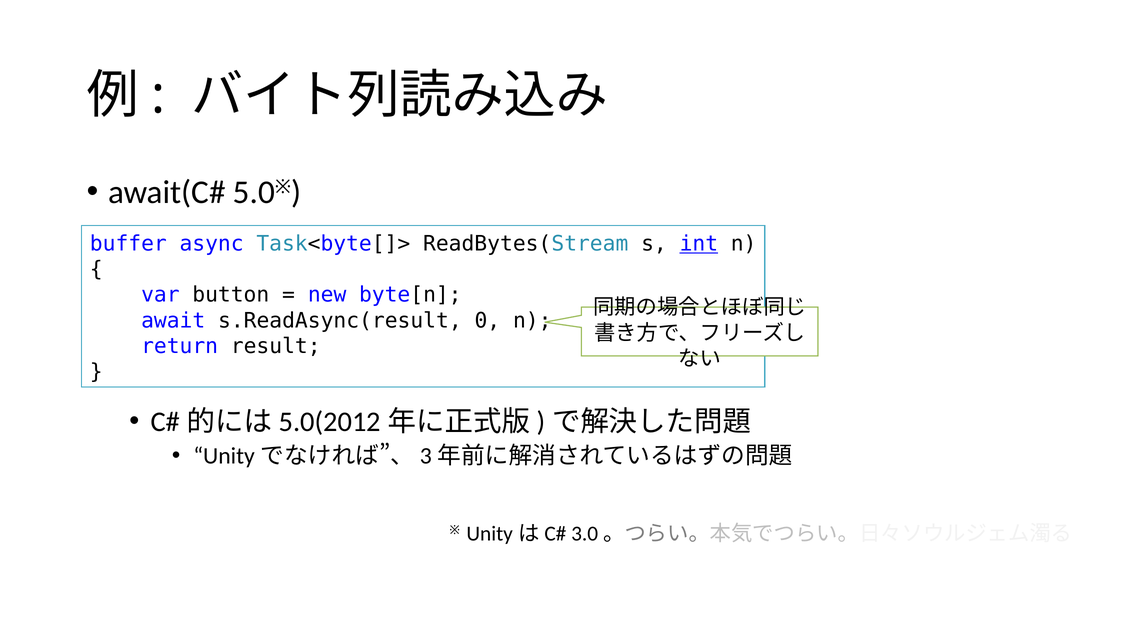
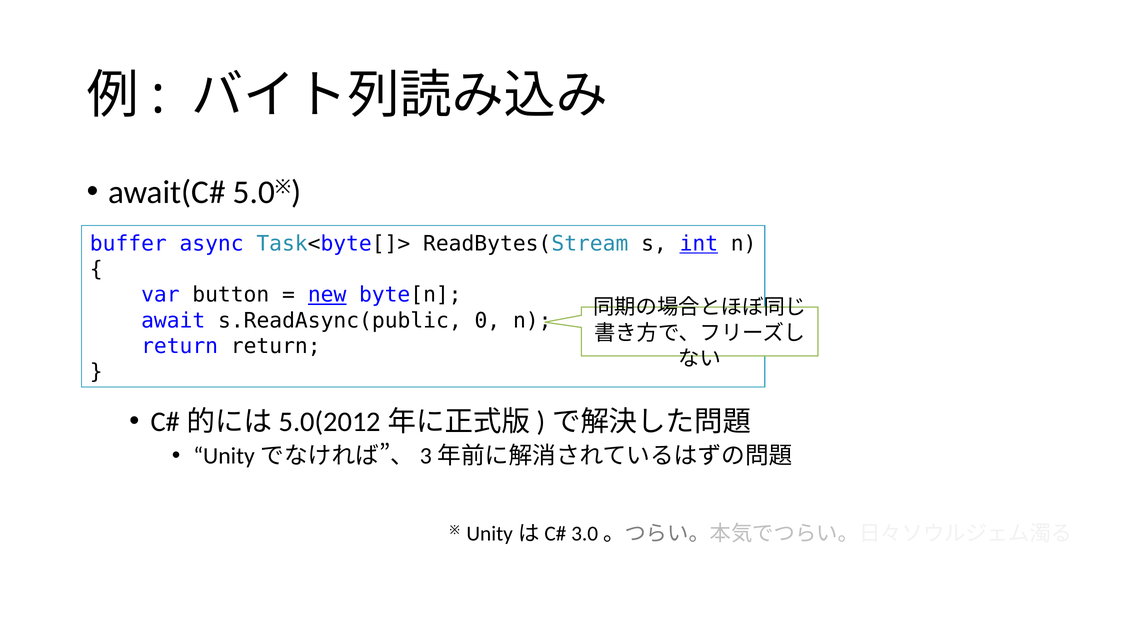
new underline: none -> present (327, 295)
s.ReadAsync(result: s.ReadAsync(result -> s.ReadAsync(public (340, 321)
return result: result -> return (276, 346)
